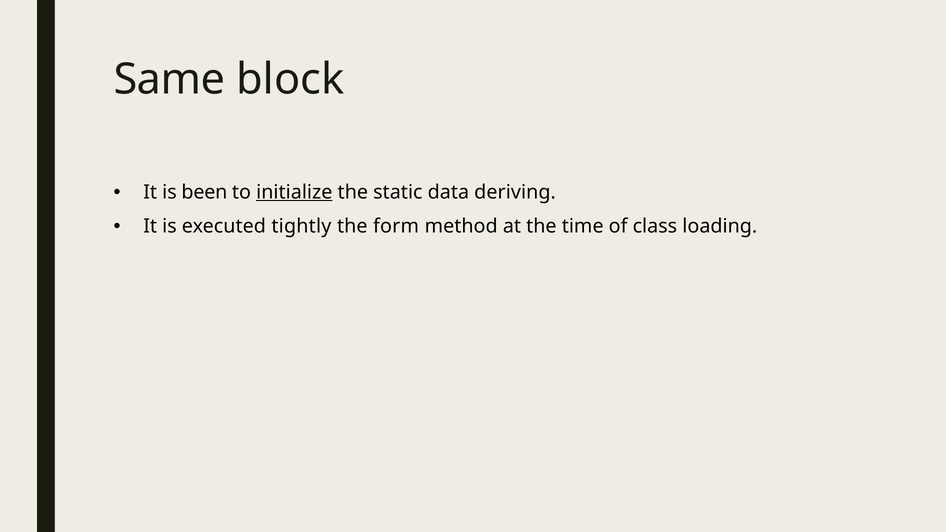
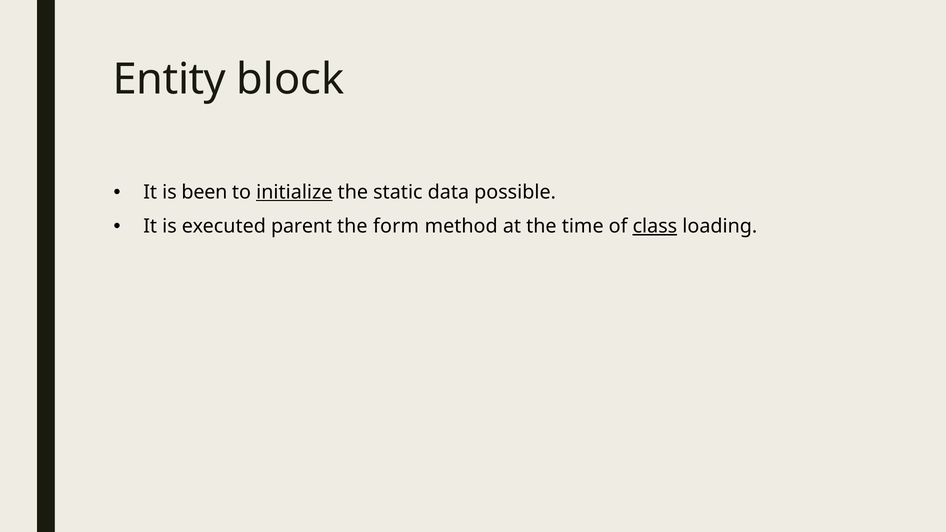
Same: Same -> Entity (169, 79)
deriving: deriving -> possible (515, 192)
tightly: tightly -> parent (302, 226)
class underline: none -> present (655, 226)
